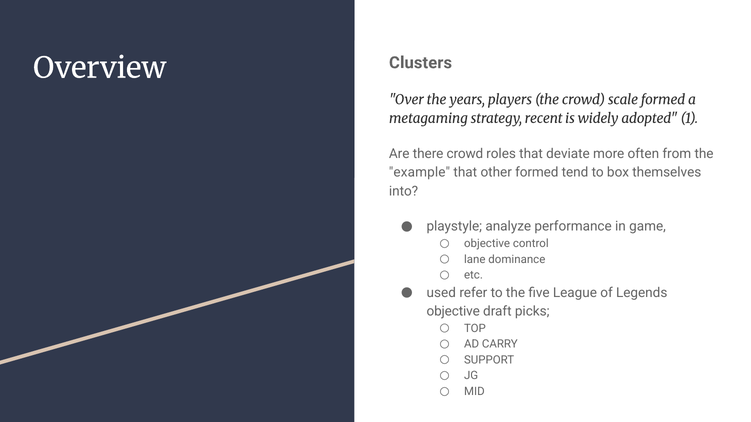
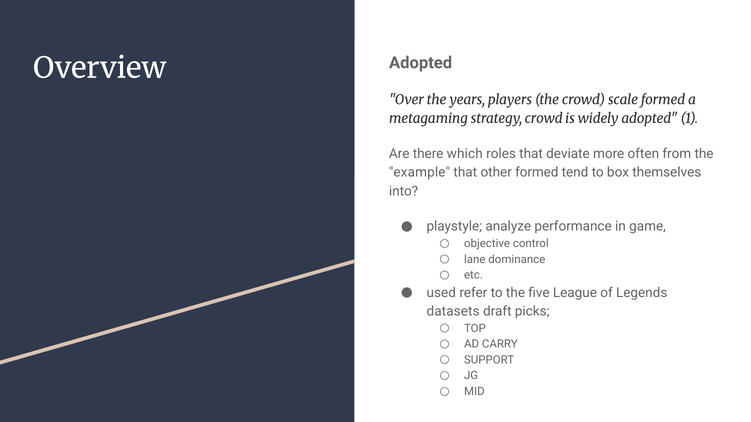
Overview Clusters: Clusters -> Adopted (421, 63)
strategy recent: recent -> crowd (544, 119)
there crowd: crowd -> which (465, 154)
objective: objective -> datasets (453, 312)
